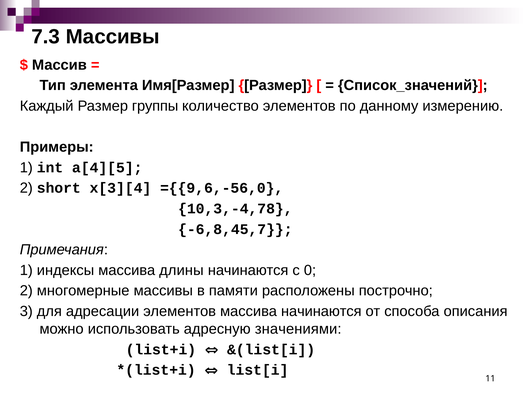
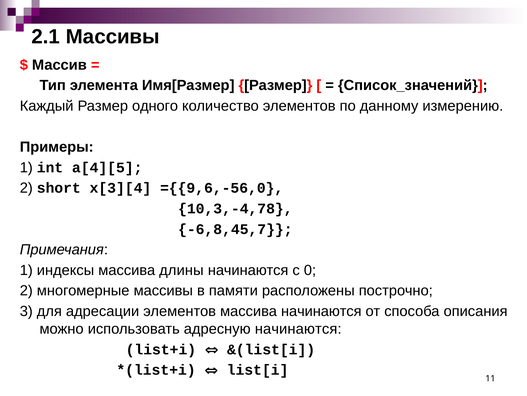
7.3: 7.3 -> 2.1 (46, 37)
группы: группы -> одного (155, 106)
адресную значениями: значениями -> начинаются (298, 328)
